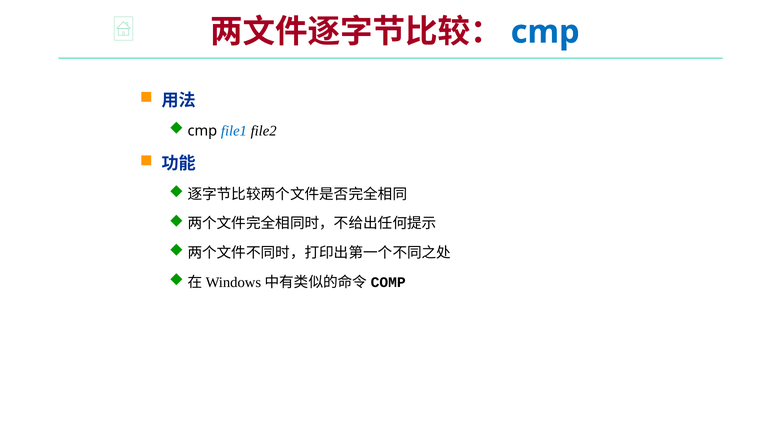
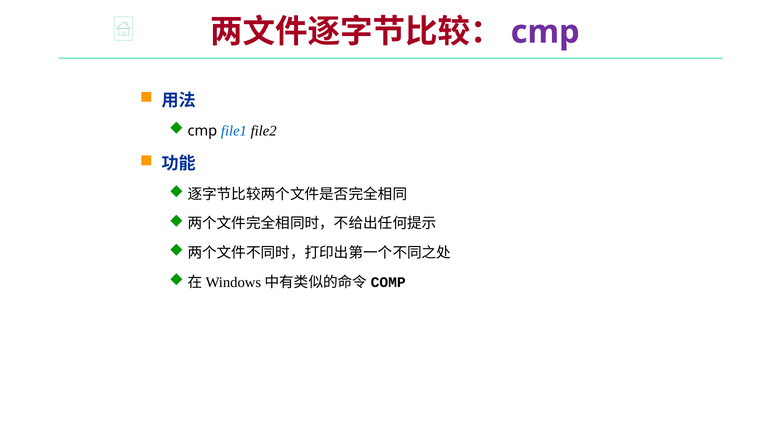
cmp colour: blue -> purple (545, 32)
